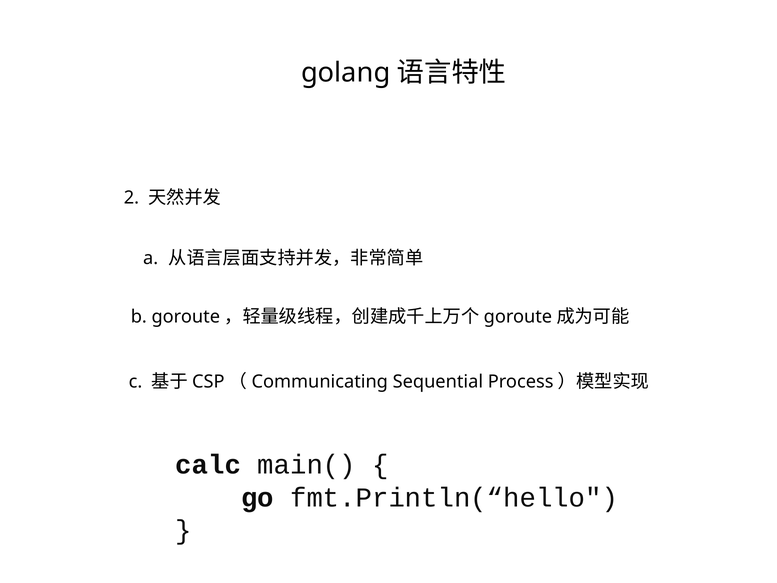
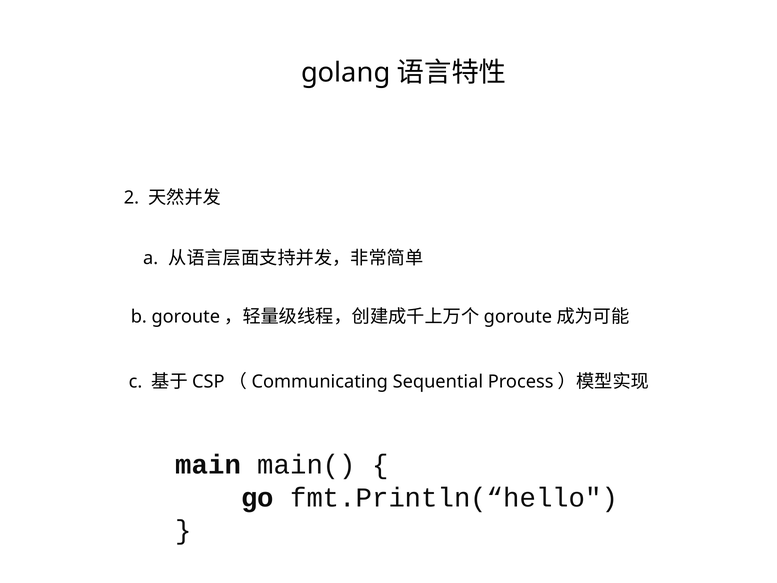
calc: calc -> main (208, 464)
